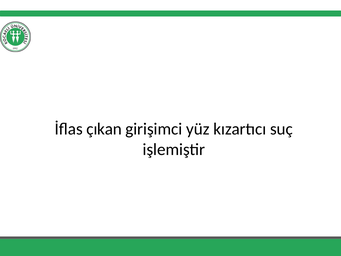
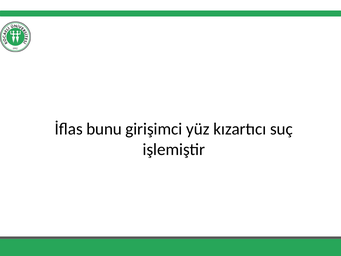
çıkan: çıkan -> bunu (104, 129)
